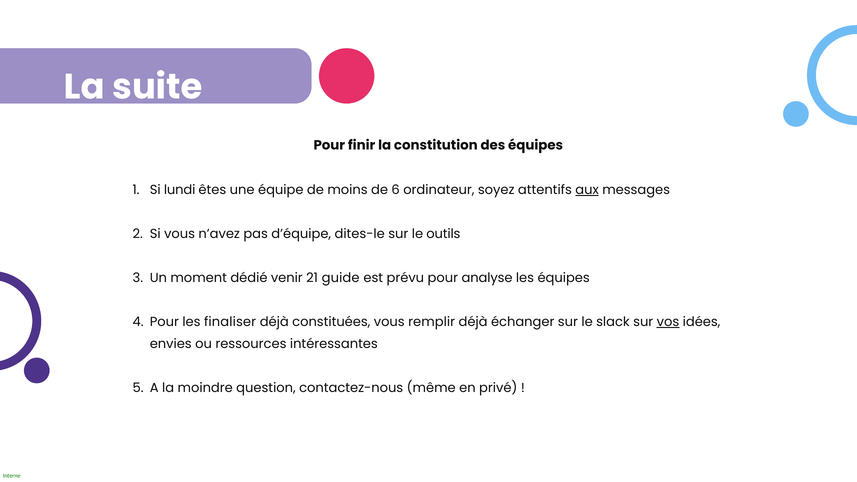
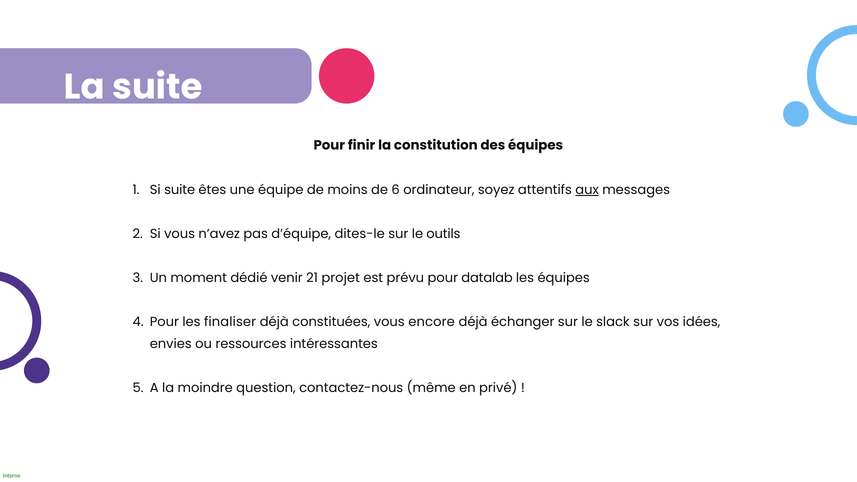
Si lundi: lundi -> suite (180, 190)
guide: guide -> projet (341, 278)
analyse: analyse -> datalab (487, 278)
remplir: remplir -> encore (432, 322)
vos underline: present -> none (668, 322)
